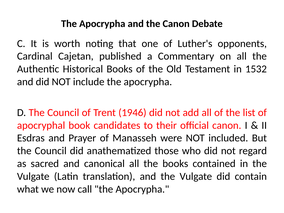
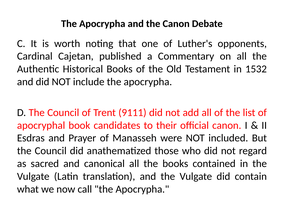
1946: 1946 -> 9111 (132, 112)
